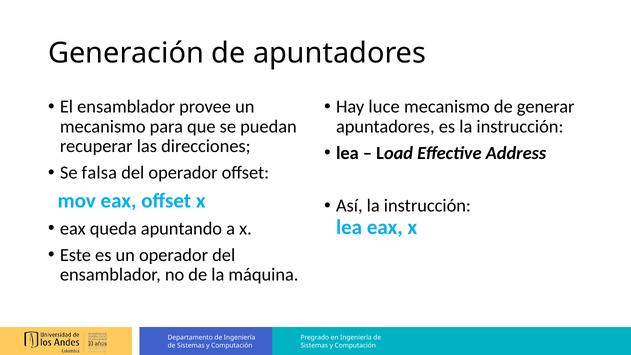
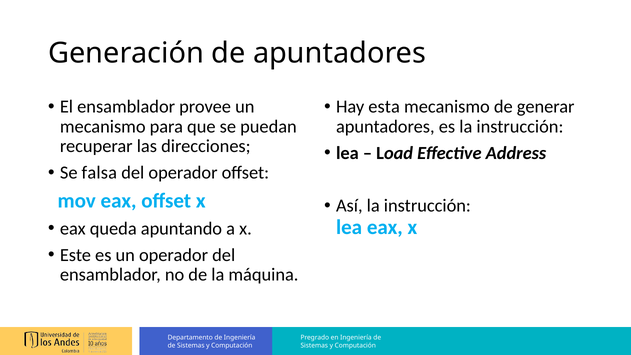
luce: luce -> esta (384, 107)
